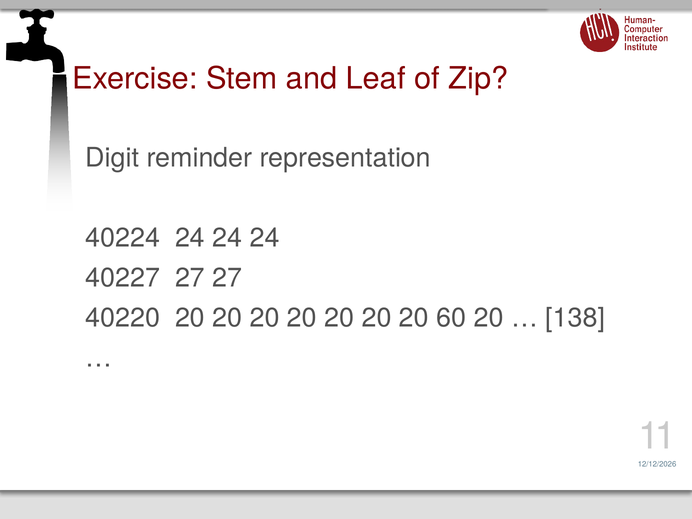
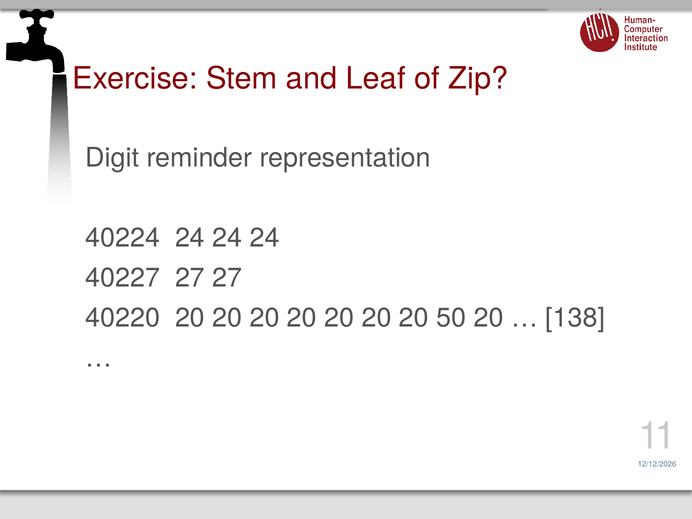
60: 60 -> 50 (451, 318)
